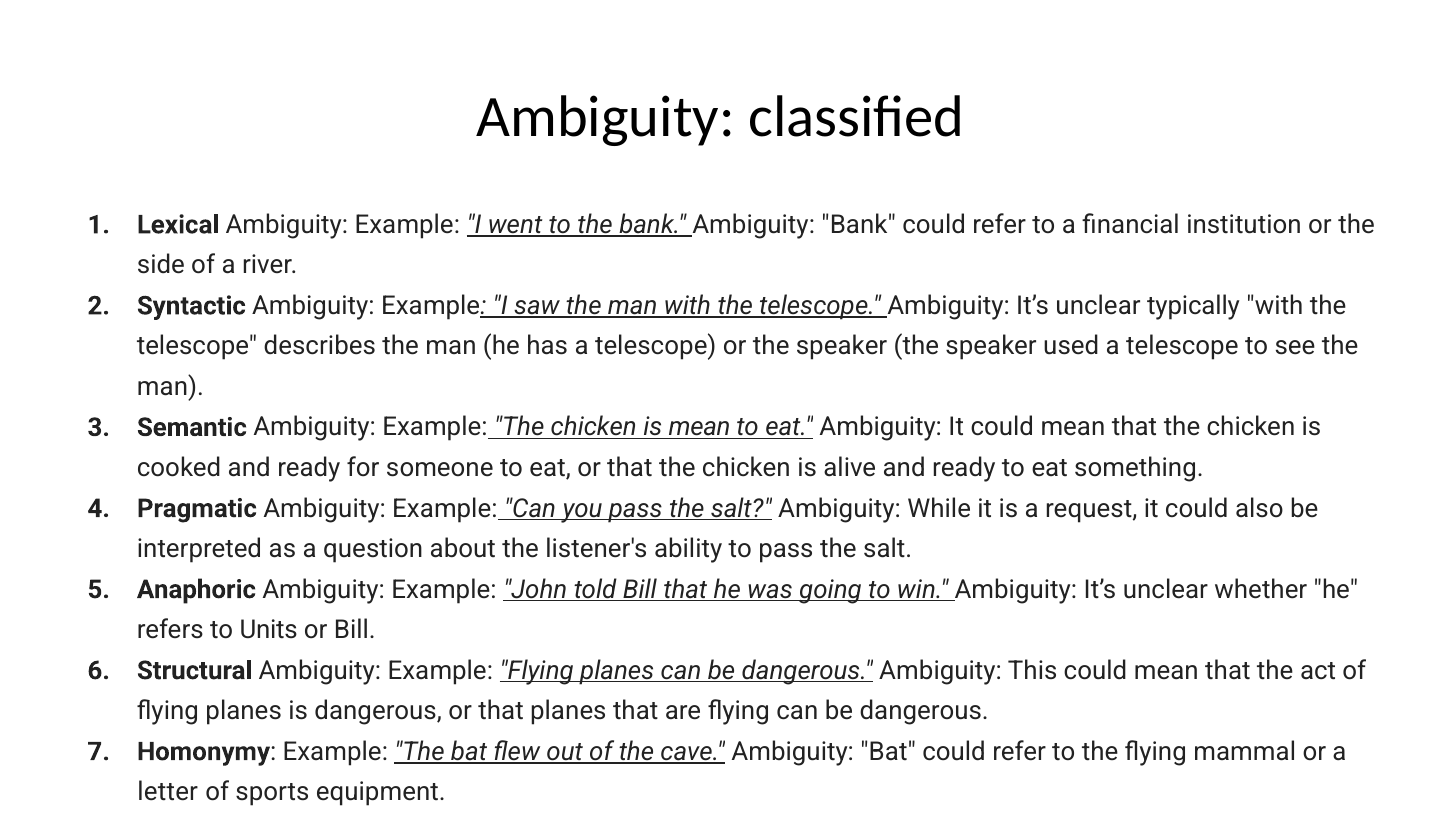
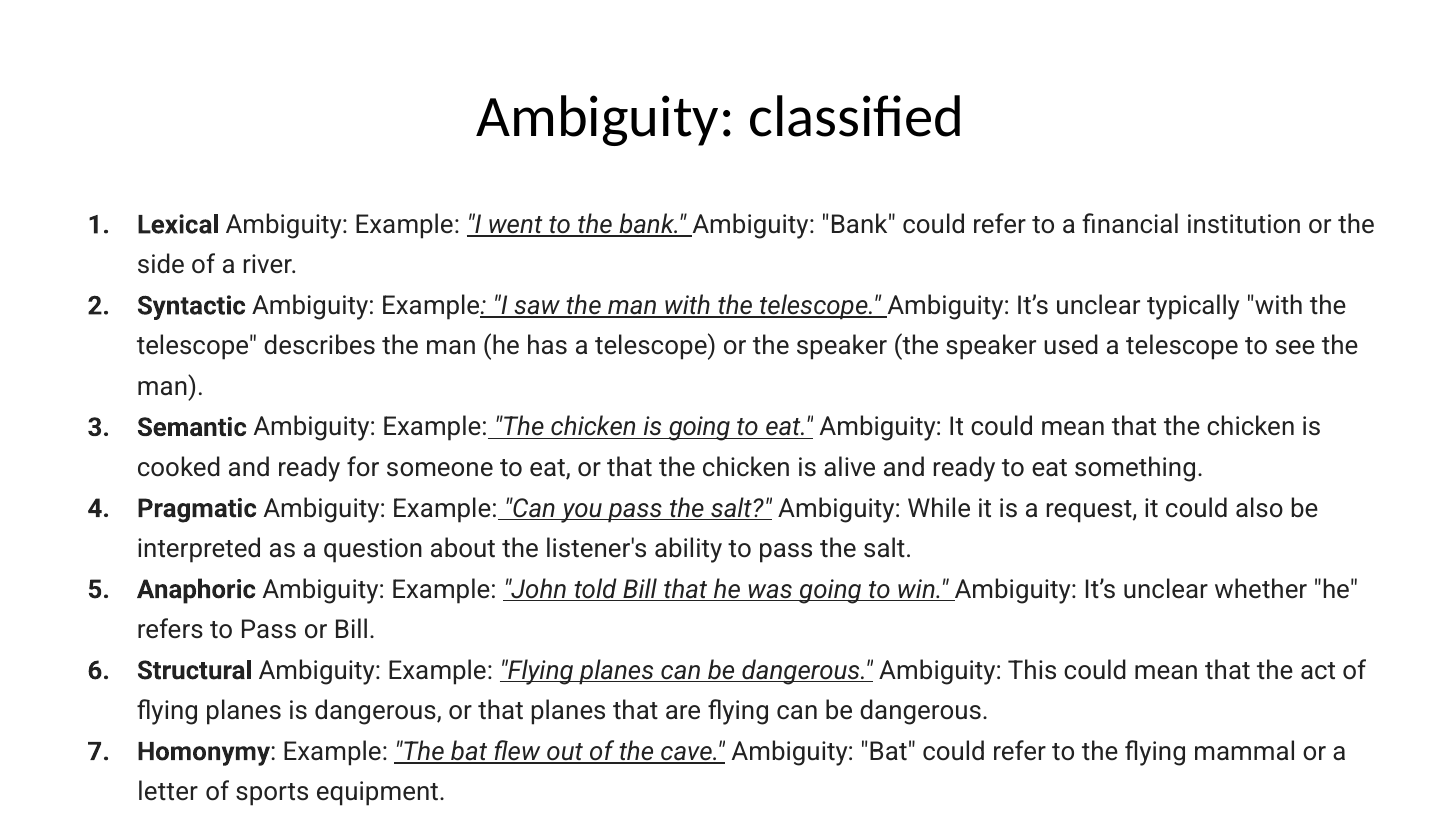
is mean: mean -> going (700, 427)
refers to Units: Units -> Pass (269, 630)
